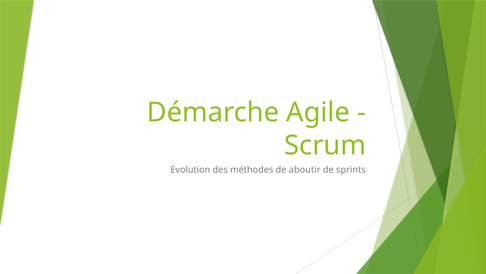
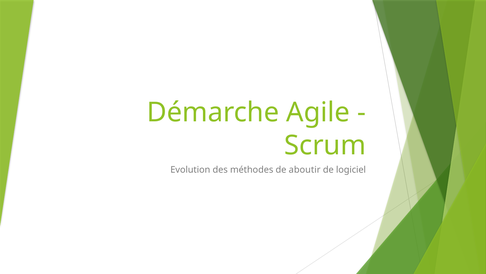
sprints: sprints -> logiciel (351, 169)
